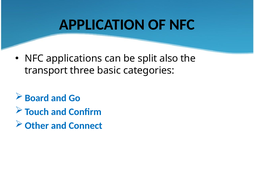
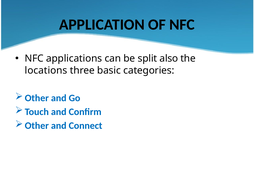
transport: transport -> locations (46, 71)
Board: Board -> Other (37, 98)
